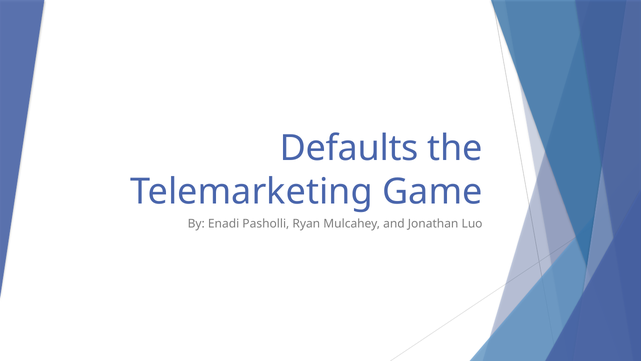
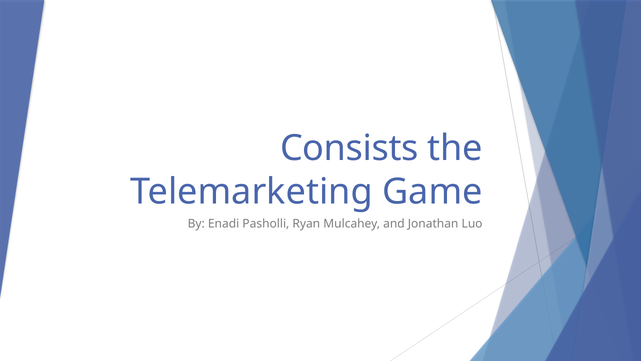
Defaults: Defaults -> Consists (349, 148)
